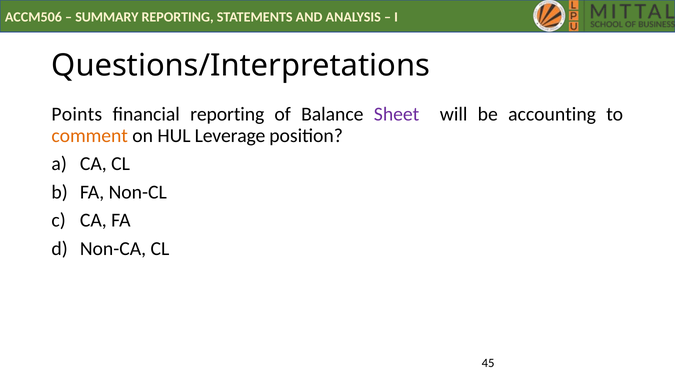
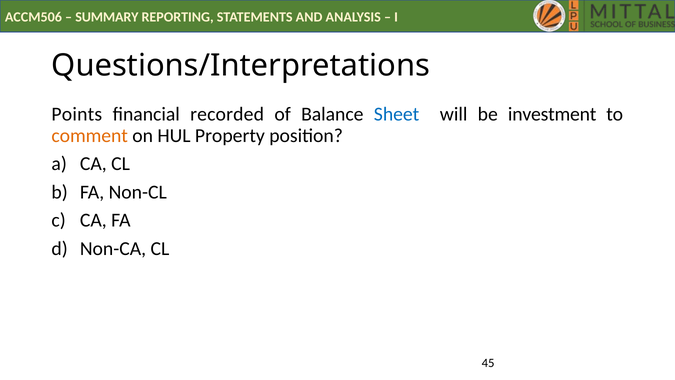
financial reporting: reporting -> recorded (227, 114)
Sheet colour: purple -> blue (397, 114)
accounting: accounting -> investment (552, 114)
Leverage: Leverage -> Property (230, 135)
